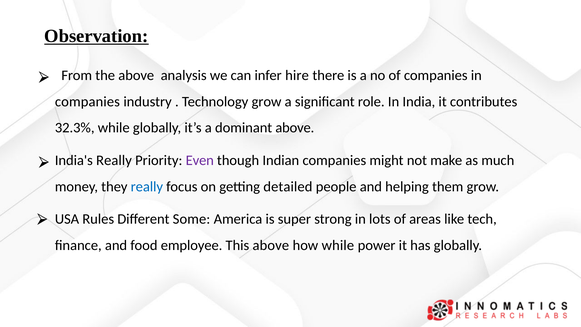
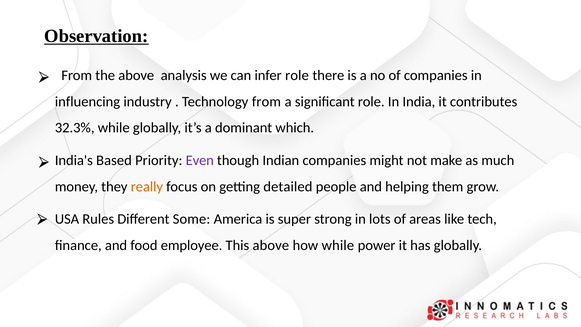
infer hire: hire -> role (297, 75)
companies: companies -> influencing (87, 102)
Technology grow: grow -> from (266, 102)
dominant above: above -> which (295, 128)
India's Really: Really -> Based (114, 160)
really colour: blue -> orange (147, 186)
